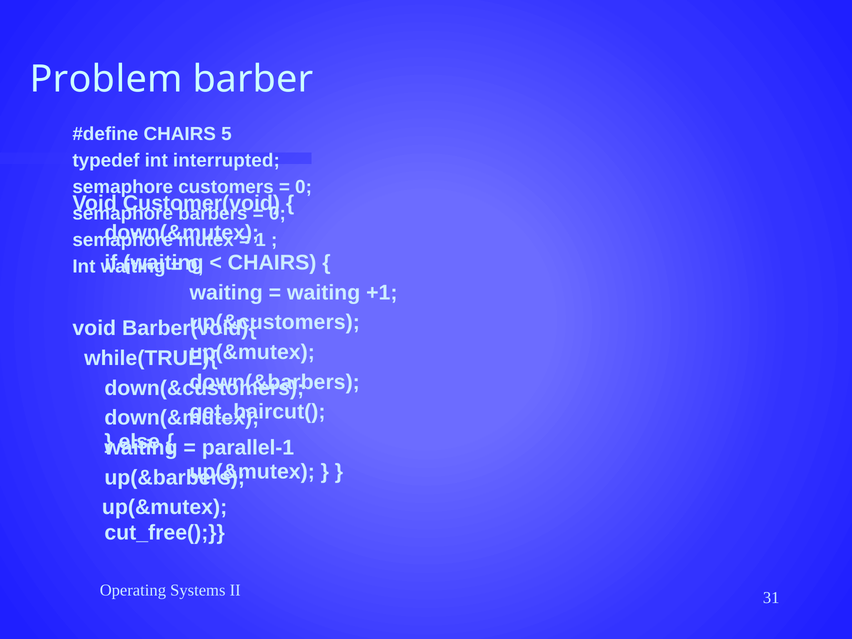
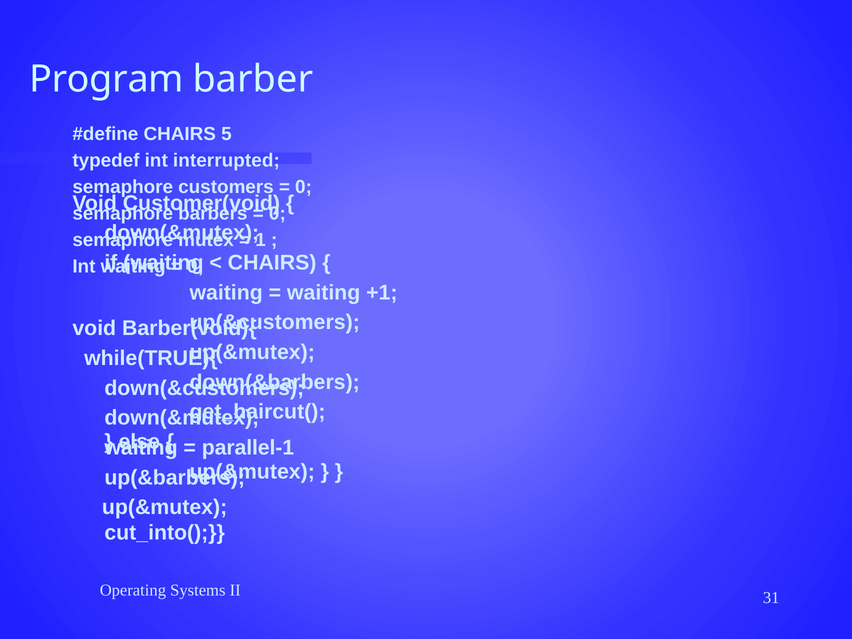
Problem: Problem -> Program (106, 79)
cut_free(: cut_free( -> cut_into( (165, 533)
